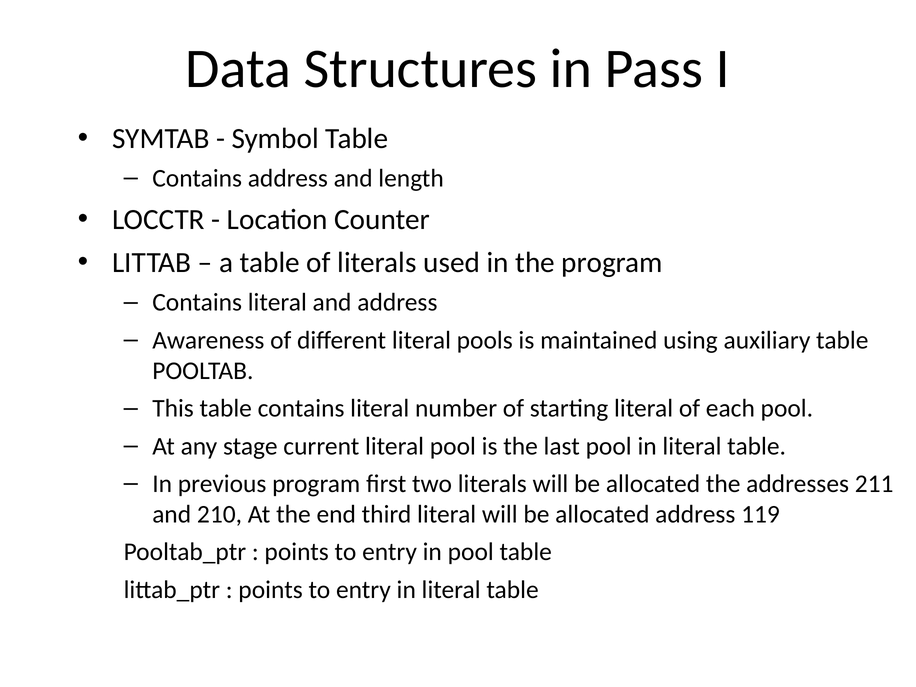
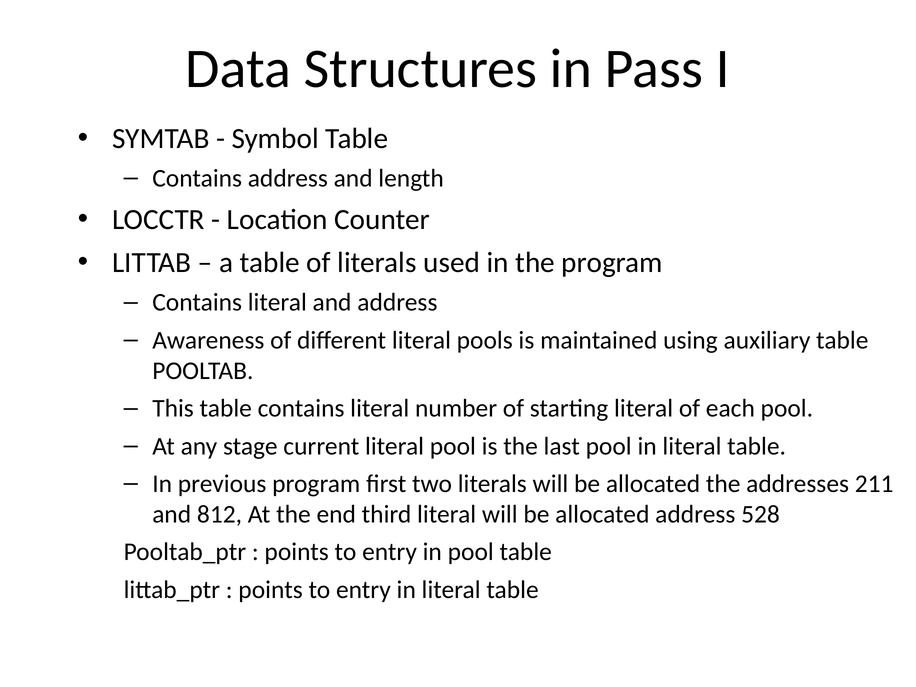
210: 210 -> 812 (220, 514)
119: 119 -> 528 (760, 514)
